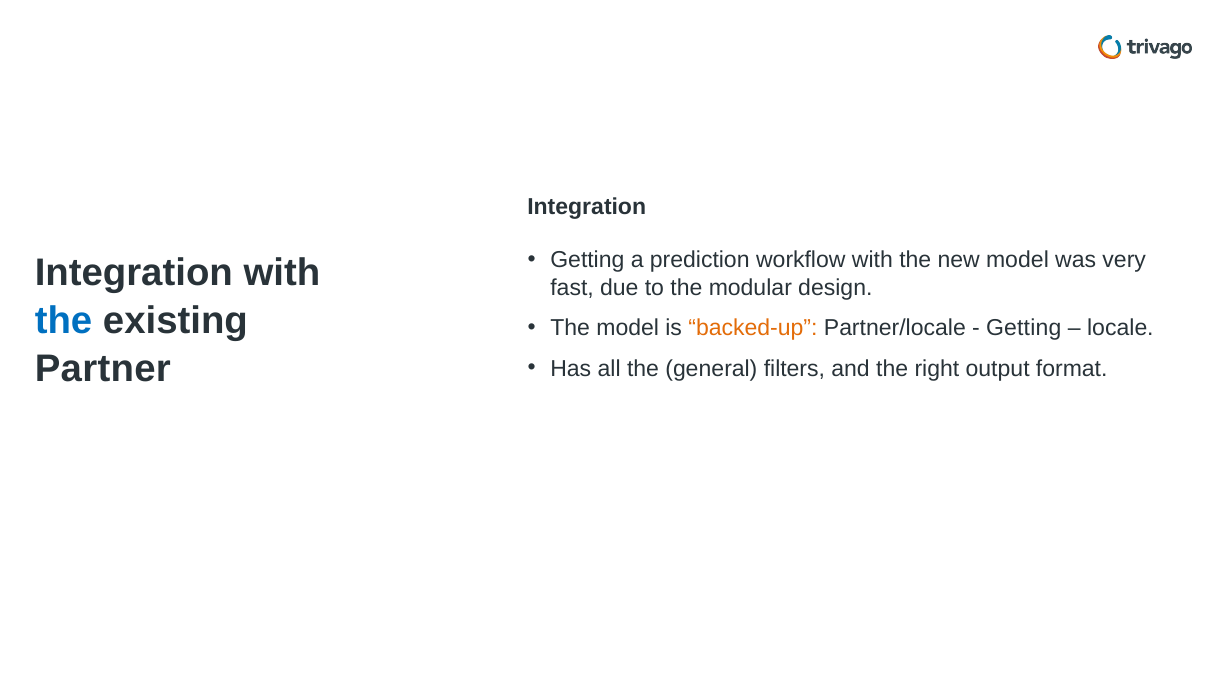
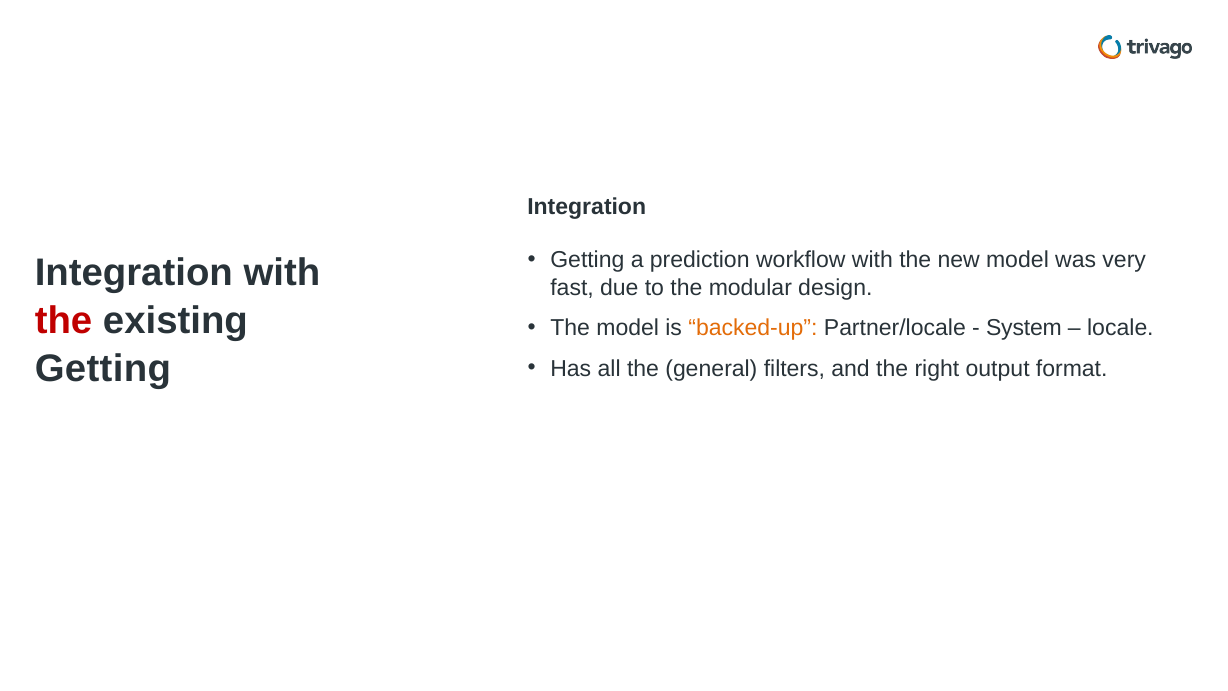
the colour: blue -> red (64, 321)
Getting: Getting -> System (1024, 328)
Partner: Partner -> Getting (103, 369)
